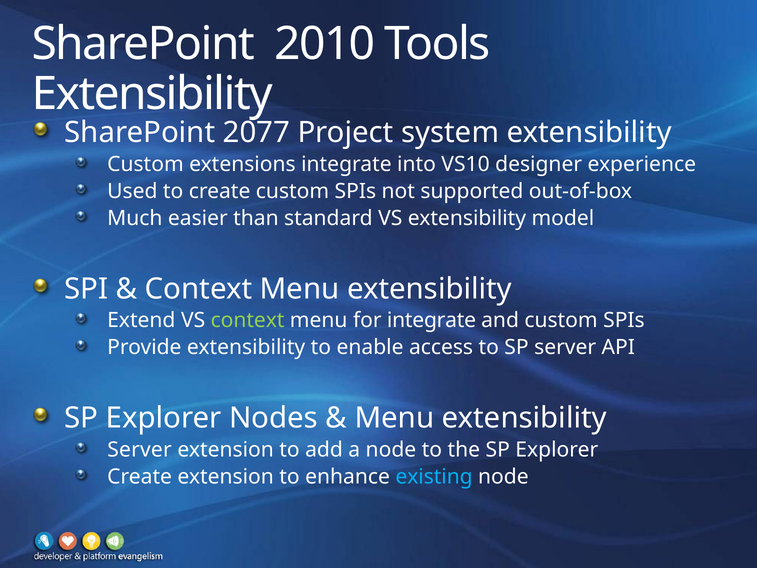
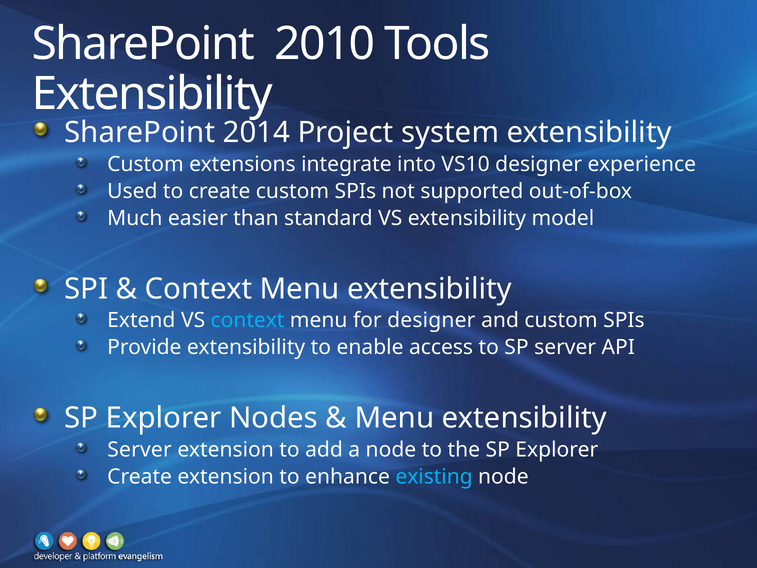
2077: 2077 -> 2014 (256, 133)
context colour: light green -> light blue (248, 320)
for integrate: integrate -> designer (431, 320)
